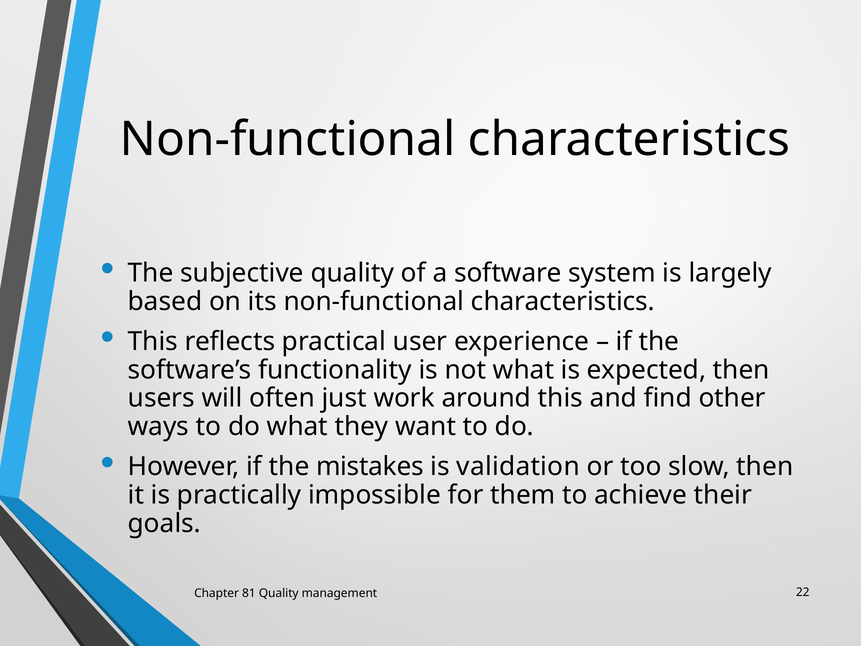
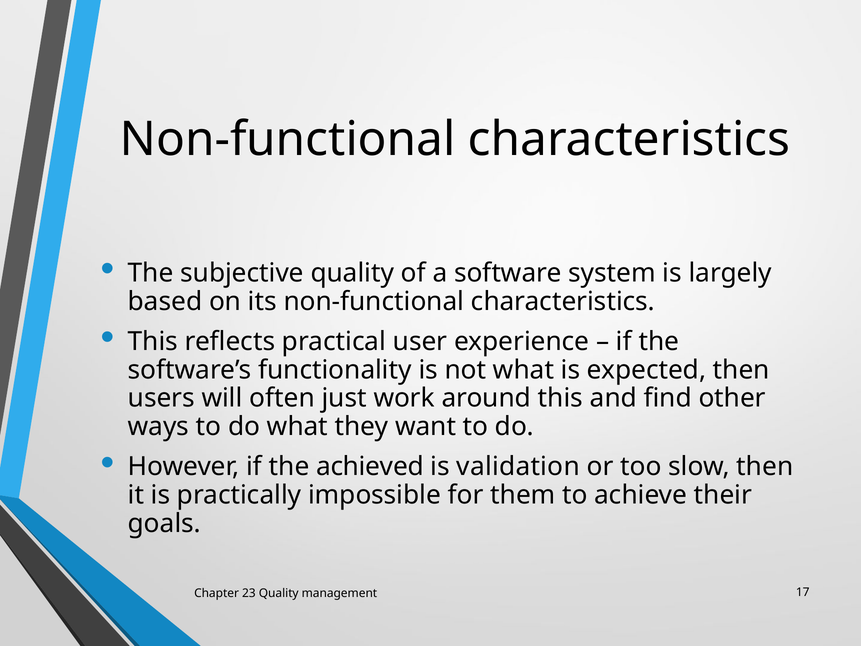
mistakes: mistakes -> achieved (370, 467)
81: 81 -> 23 (249, 593)
22: 22 -> 17 (803, 592)
